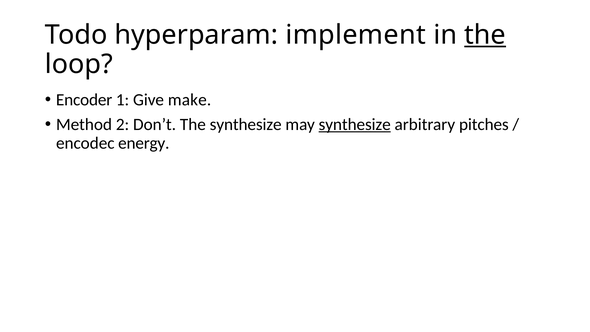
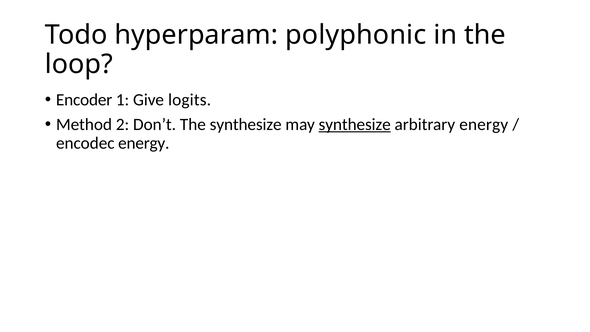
implement: implement -> polyphonic (356, 35)
the underline: present -> none (485, 35)
make: make -> logits (190, 100)
arbitrary pitches: pitches -> energy (484, 124)
